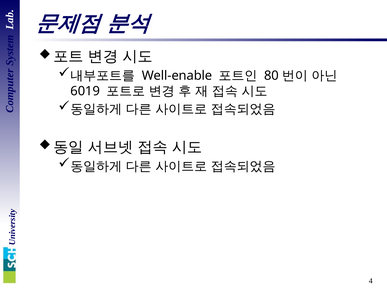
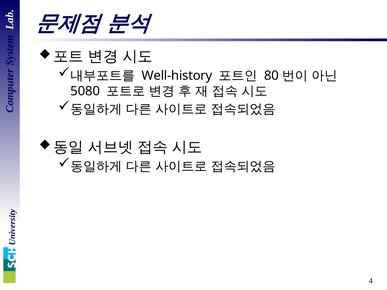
Well-enable: Well-enable -> Well-history (177, 76)
6019: 6019 -> 5080 (85, 91)
